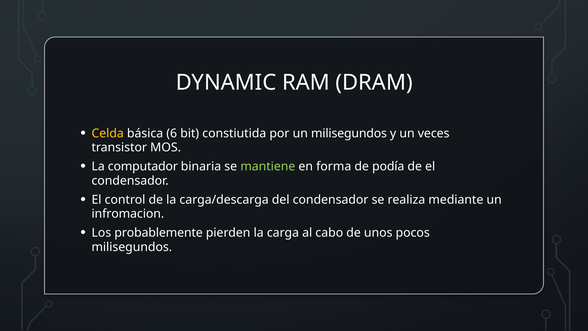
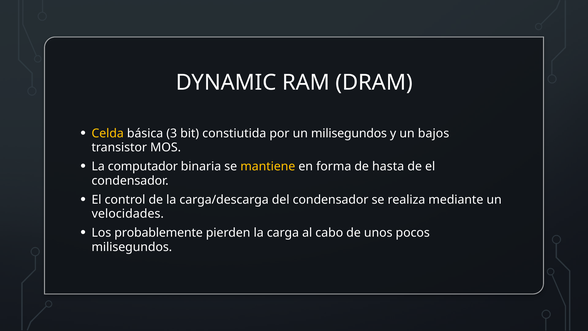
6: 6 -> 3 (172, 133)
veces: veces -> bajos (434, 133)
mantiene colour: light green -> yellow (268, 166)
podía: podía -> hasta (388, 166)
infromacion: infromacion -> velocidades (128, 214)
